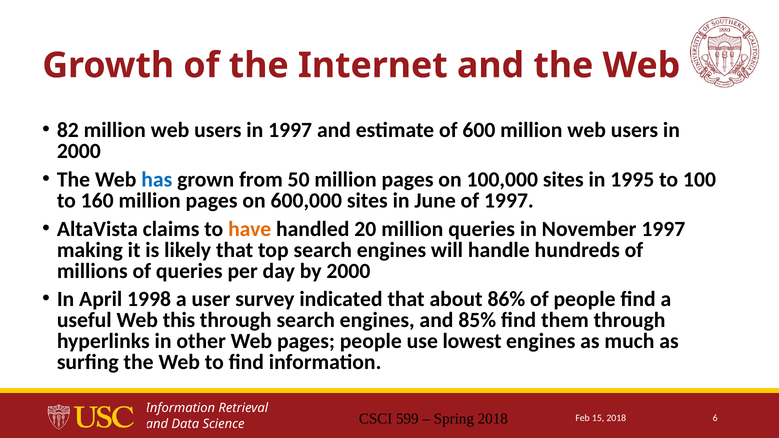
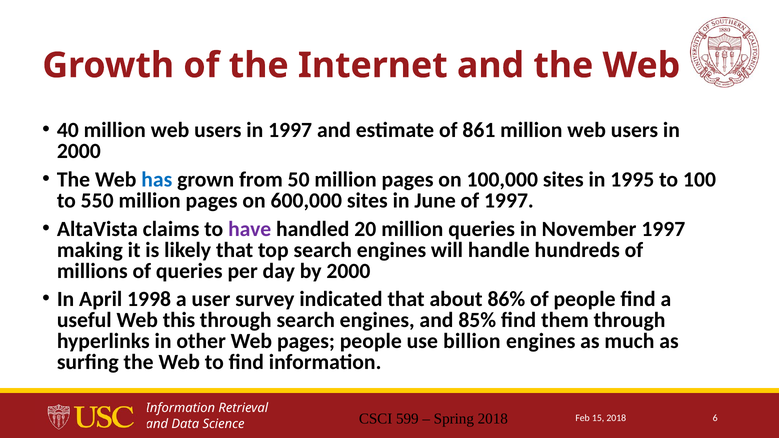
82: 82 -> 40 (68, 130)
600: 600 -> 861 (479, 130)
160: 160 -> 550 (97, 201)
have colour: orange -> purple (250, 229)
lowest: lowest -> billion (472, 341)
